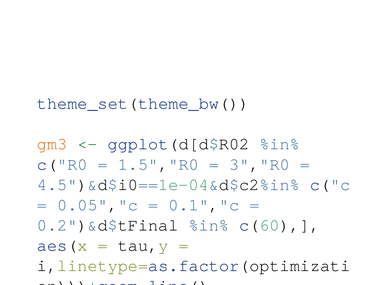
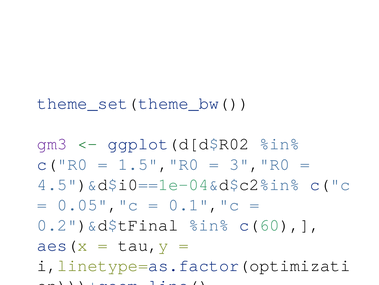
gm3 colour: orange -> purple (52, 144)
